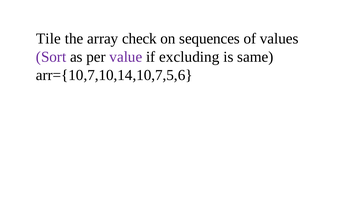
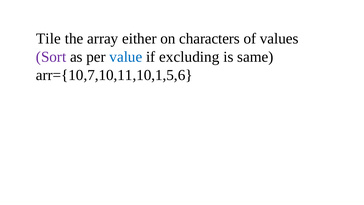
check: check -> either (139, 39)
sequences: sequences -> characters (210, 39)
value colour: purple -> blue (126, 57)
arr={10,7,10,14,10,7,5,6: arr={10,7,10,14,10,7,5,6 -> arr={10,7,10,11,10,1,5,6 (114, 75)
